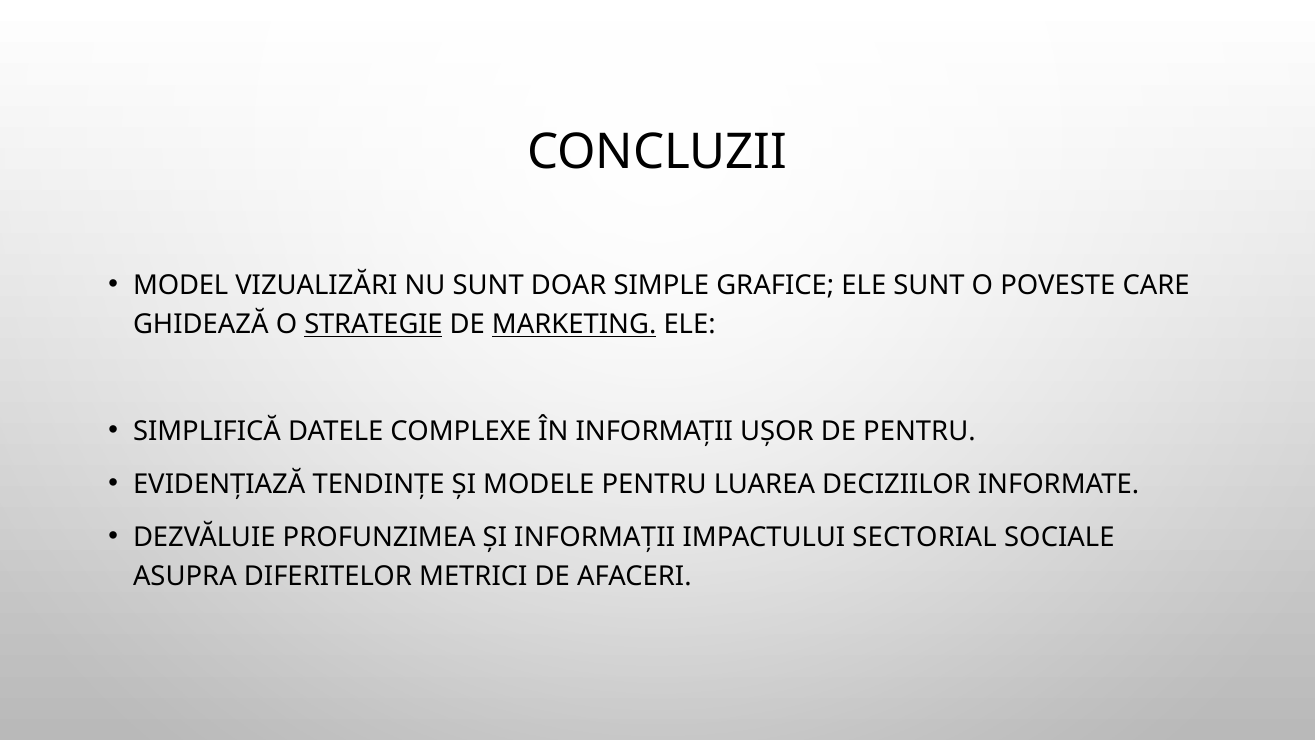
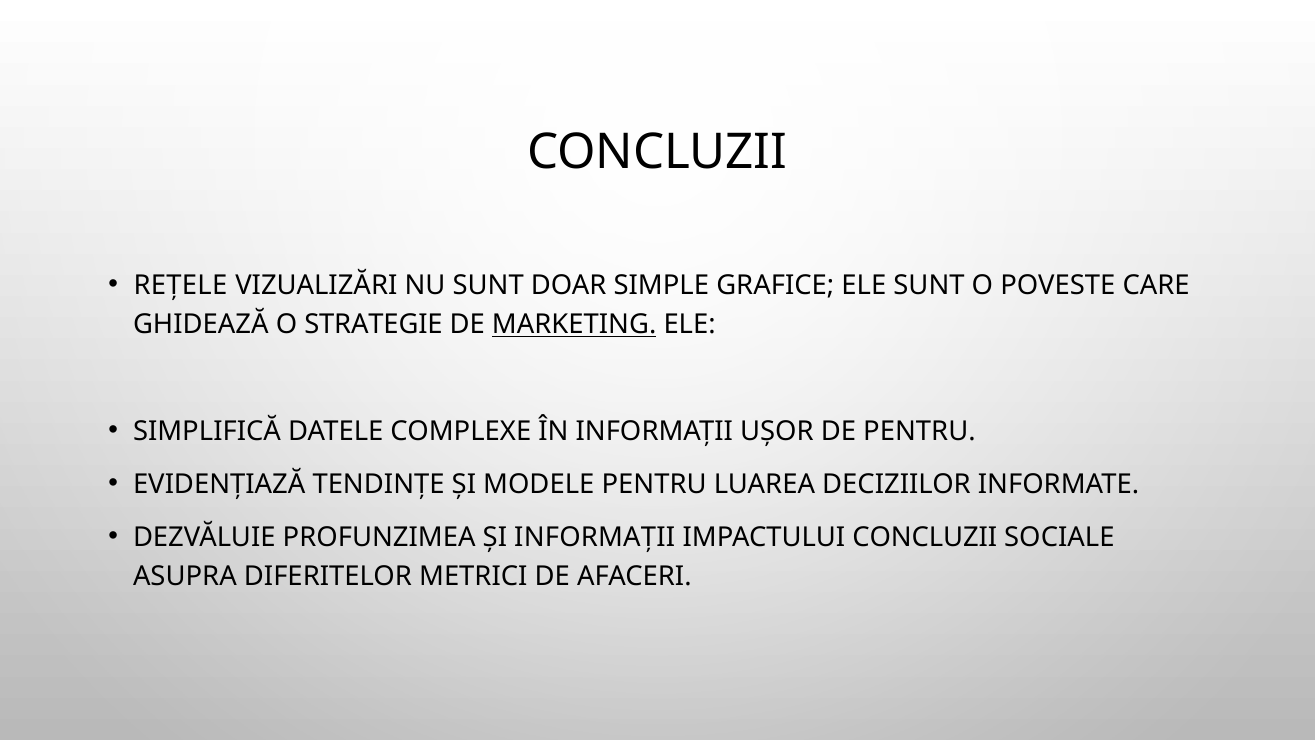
MODEL: MODEL -> REȚELE (180, 285)
STRATEGIE underline: present -> none (373, 325)
IMPACTULUI SECTORIAL: SECTORIAL -> CONCLUZII (925, 537)
